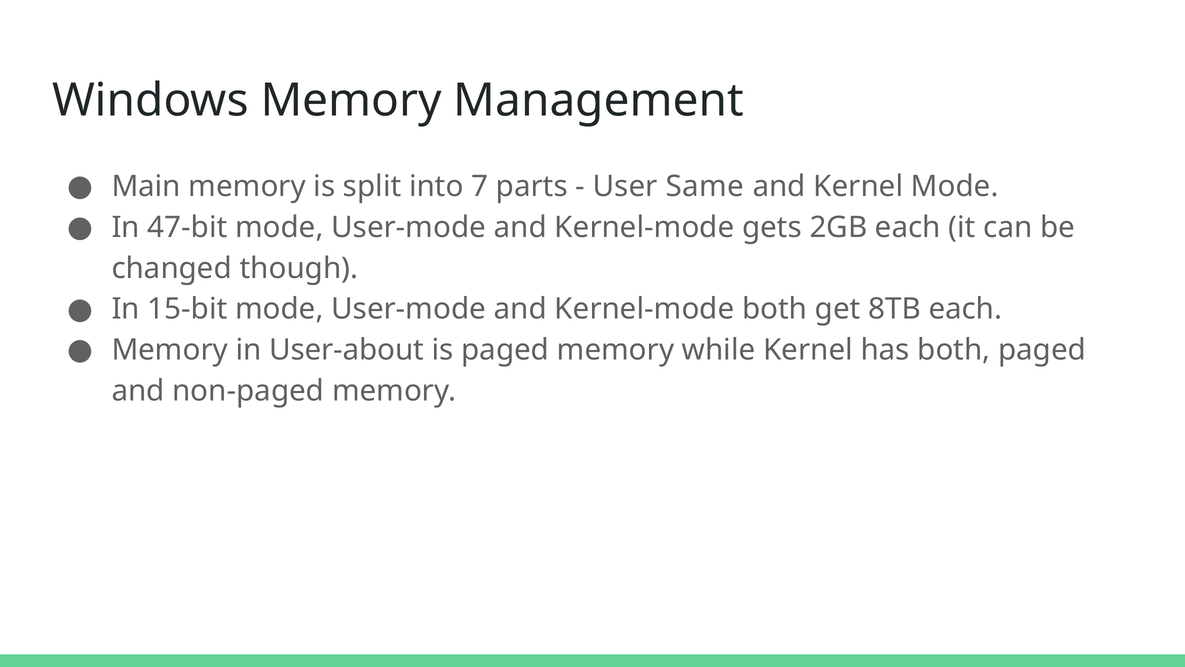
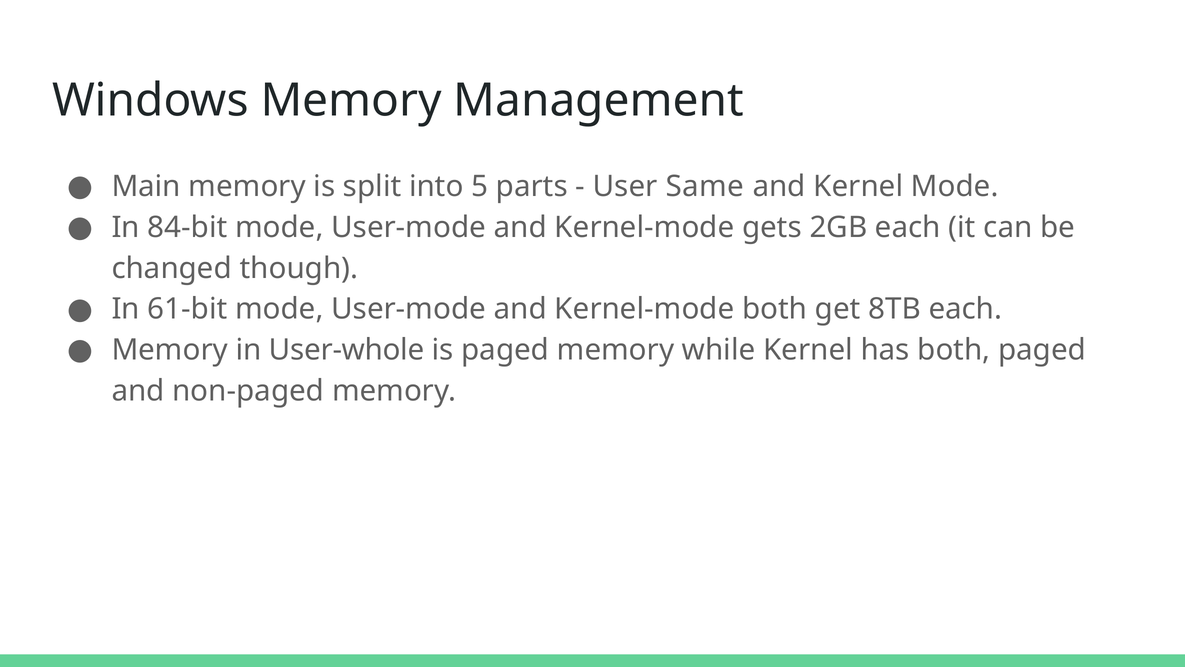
7: 7 -> 5 (480, 186)
47-bit: 47-bit -> 84-bit (187, 227)
15-bit: 15-bit -> 61-bit (187, 309)
User-about: User-about -> User-whole (347, 350)
